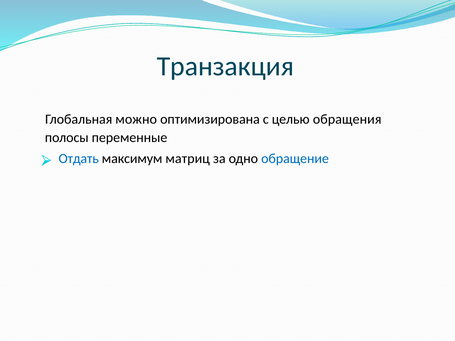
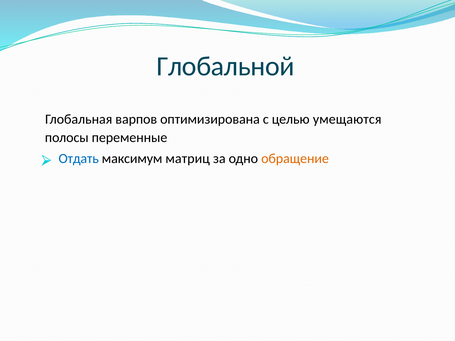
Транзакция: Транзакция -> Глобальной (225, 66)
можно: можно -> варпов (136, 119)
обращения: обращения -> умещаются (347, 119)
обращение colour: blue -> orange (295, 159)
